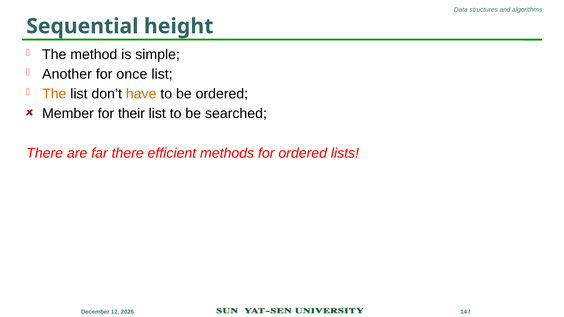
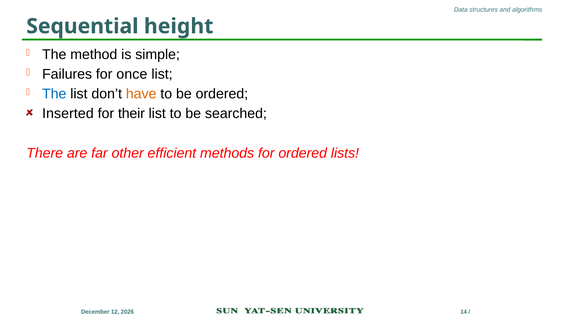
Another: Another -> Failures (67, 74)
The colour: orange -> blue (54, 94)
Member: Member -> Inserted (68, 114)
far there: there -> other (128, 153)
